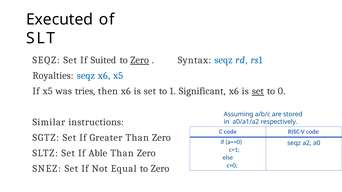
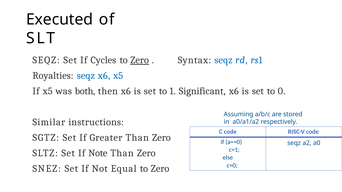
Suited: Suited -> Cycles (103, 60)
tries: tries -> both (85, 91)
set underline: present -> none (258, 91)
Able: Able -> Note (98, 153)
